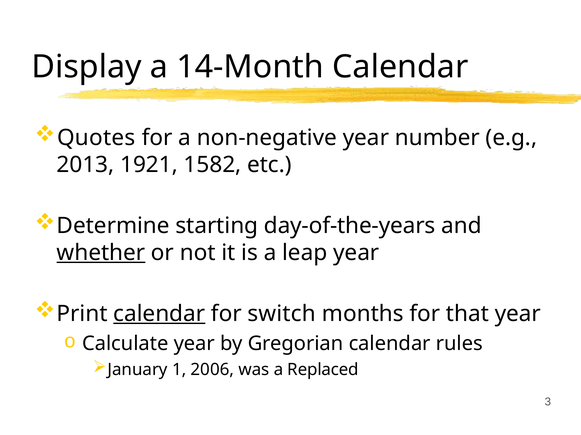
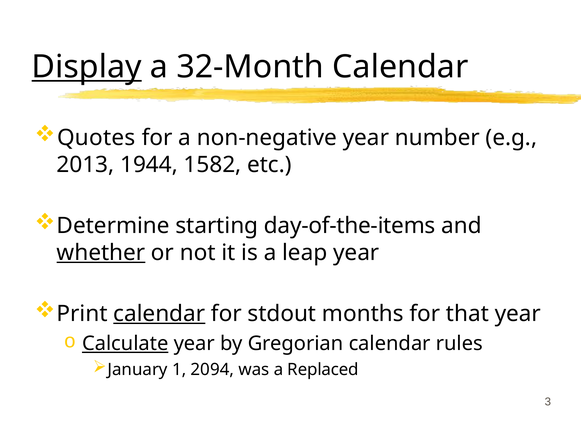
Display underline: none -> present (87, 67)
14-Month: 14-Month -> 32-Month (250, 67)
1921: 1921 -> 1944 (149, 165)
day-of-the-years: day-of-the-years -> day-of-the-items (350, 226)
switch: switch -> stdout (282, 314)
Calculate underline: none -> present (125, 344)
2006: 2006 -> 2094 (212, 370)
